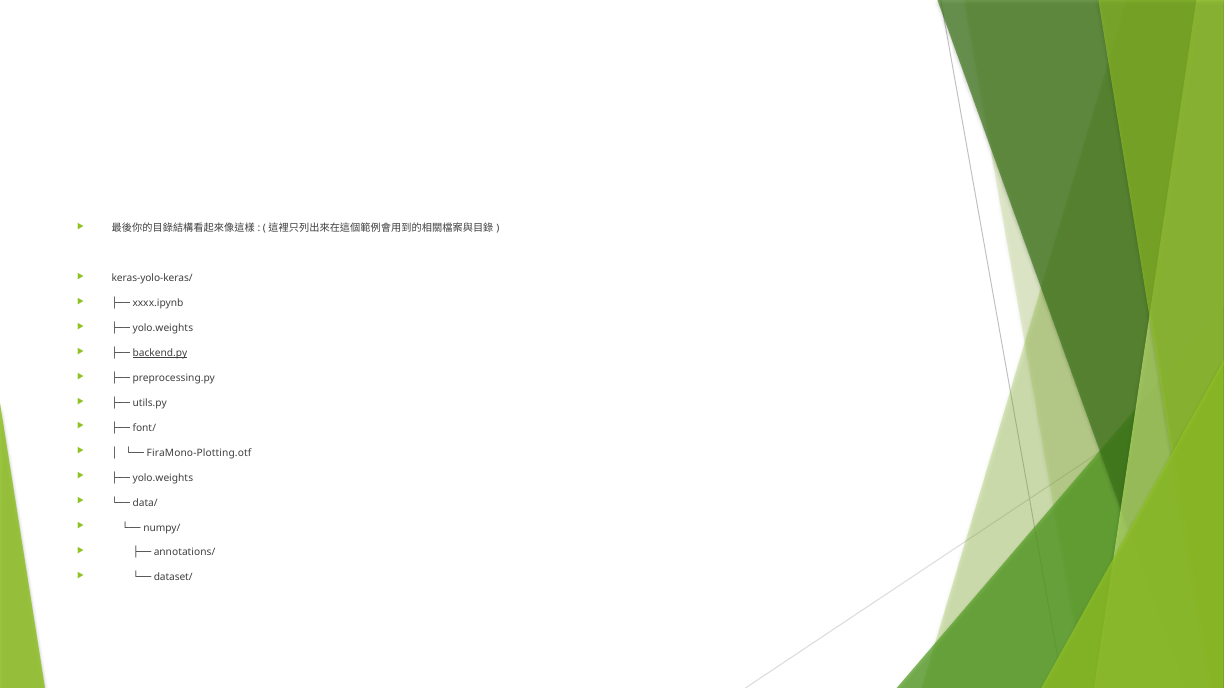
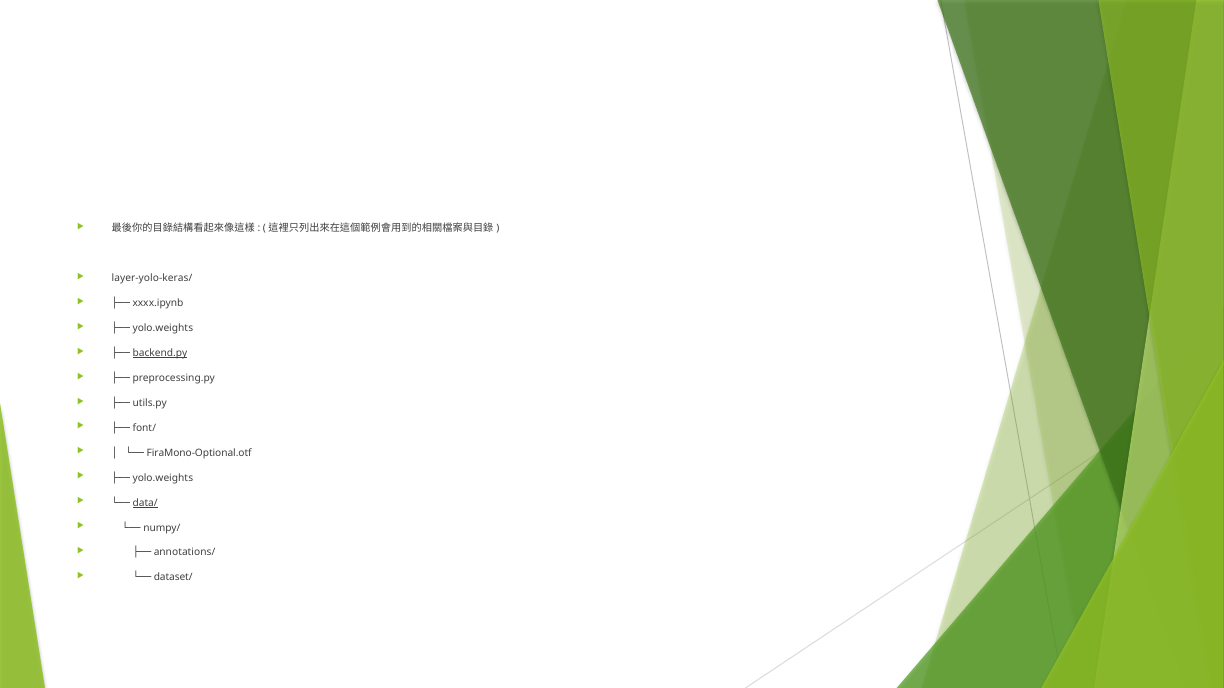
keras-yolo-keras/: keras-yolo-keras/ -> layer-yolo-keras/ (152, 278)
FiraMono-Plotting.otf: FiraMono-Plotting.otf -> FiraMono-Optional.otf (199, 453)
data/ underline: none -> present (145, 503)
